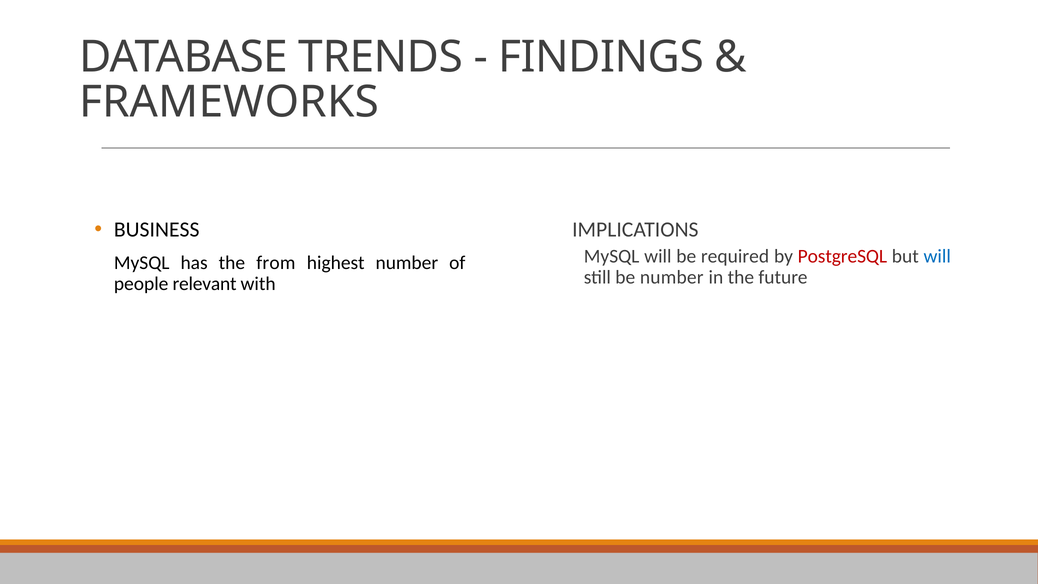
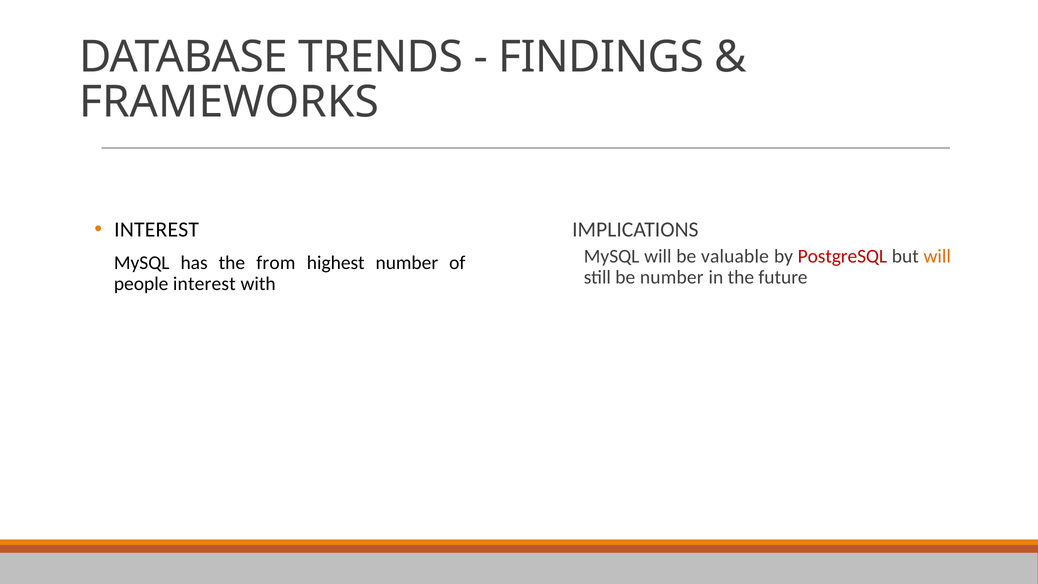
BUSINESS: BUSINESS -> INTEREST (157, 230)
required: required -> valuable (735, 256)
will colour: blue -> orange (937, 256)
people relevant: relevant -> interest (204, 284)
